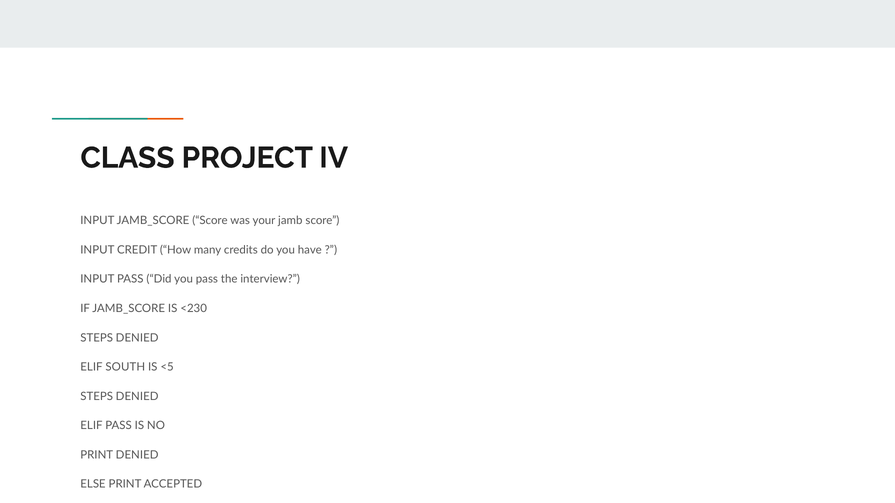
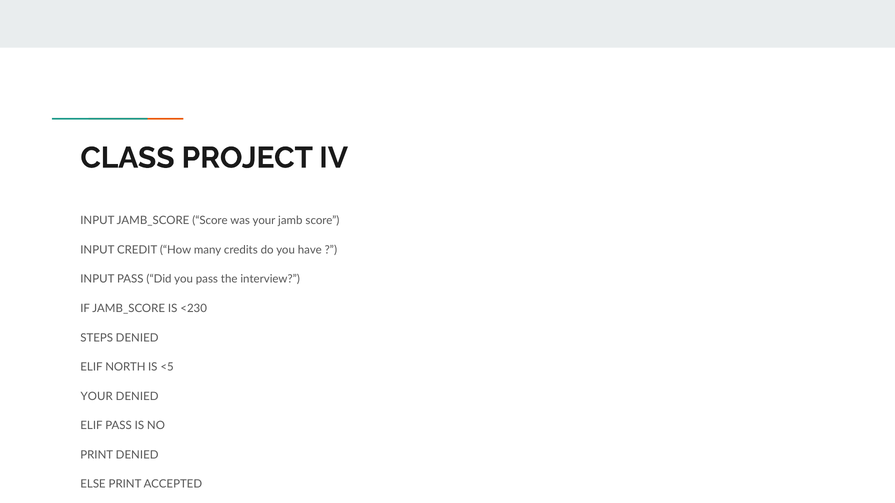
SOUTH: SOUTH -> NORTH (125, 367)
STEPS: STEPS -> YOUR (97, 397)
